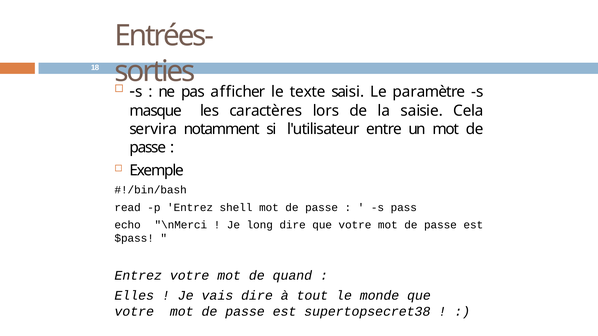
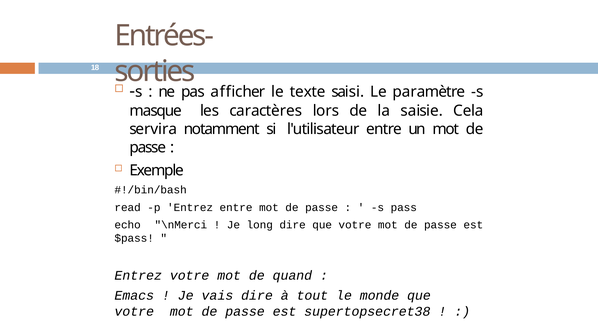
Entrez shell: shell -> entre (236, 208)
Elles: Elles -> Emacs (134, 296)
